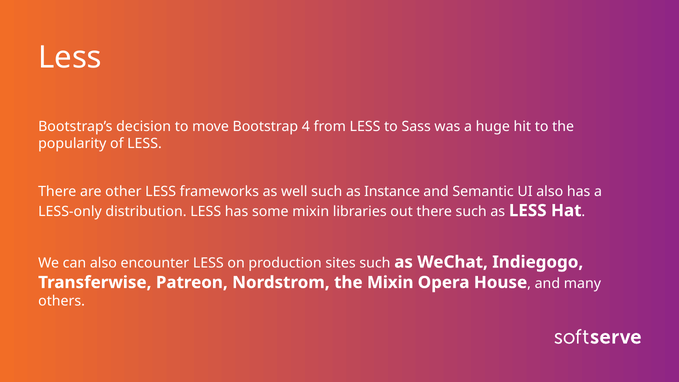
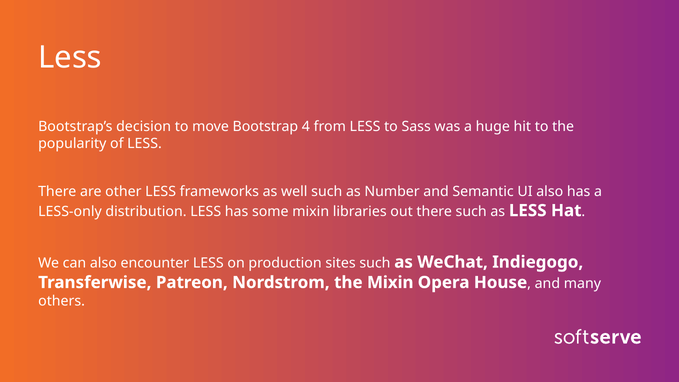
Instance: Instance -> Number (392, 192)
